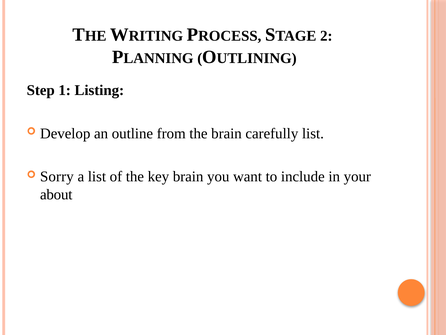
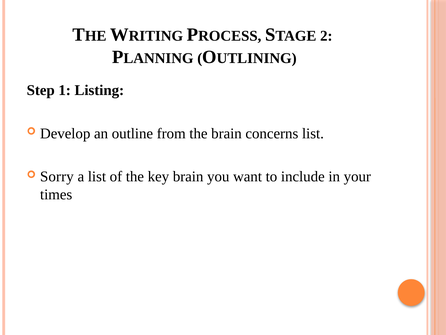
carefully: carefully -> concerns (272, 133)
about: about -> times (56, 194)
